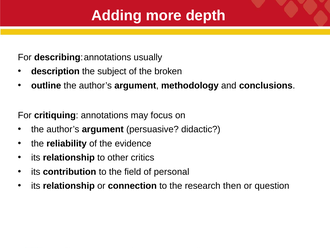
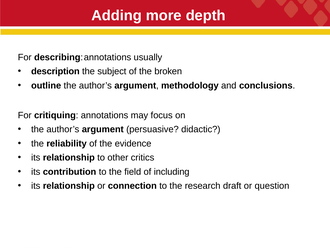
personal: personal -> including (172, 171)
then: then -> draft (232, 186)
